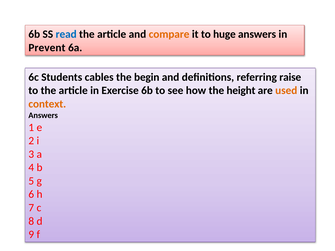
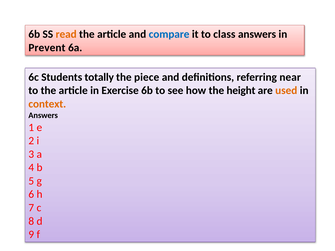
read colour: blue -> orange (66, 34)
compare colour: orange -> blue (169, 34)
huge: huge -> class (224, 34)
cables: cables -> totally (99, 77)
begin: begin -> piece (147, 77)
raise: raise -> near (290, 77)
